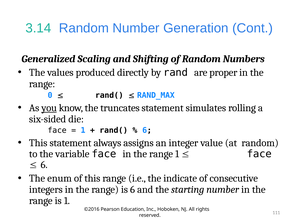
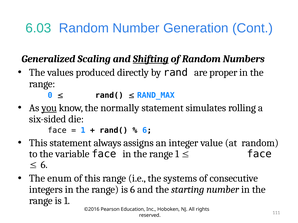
3.14: 3.14 -> 6.03 (38, 28)
Shifting underline: none -> present (151, 59)
truncates: truncates -> normally (120, 108)
indicate: indicate -> systems (180, 179)
